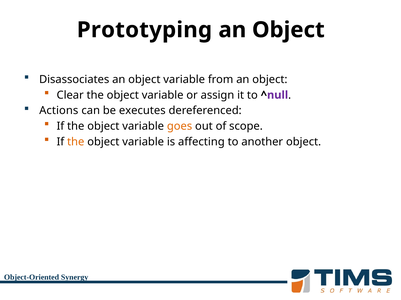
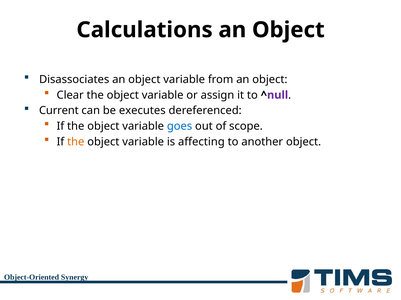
Prototyping: Prototyping -> Calculations (145, 30)
Actions: Actions -> Current (59, 111)
goes colour: orange -> blue (180, 126)
